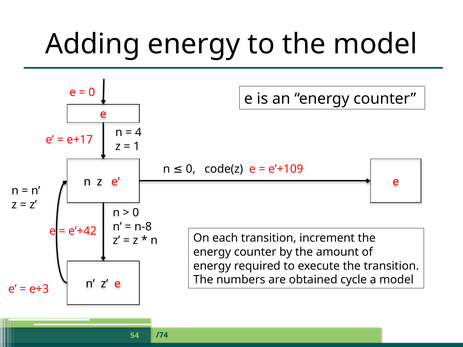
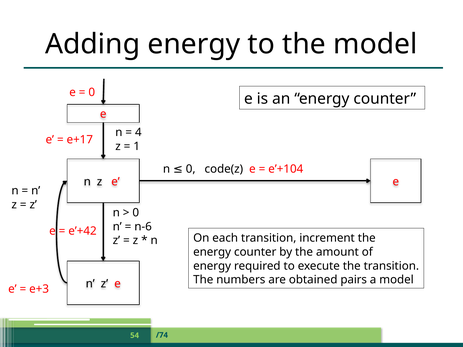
e’+109: e’+109 -> e’+104 (286, 169)
n-8: n-8 -> n-6 (143, 227)
cycle: cycle -> pairs (354, 280)
